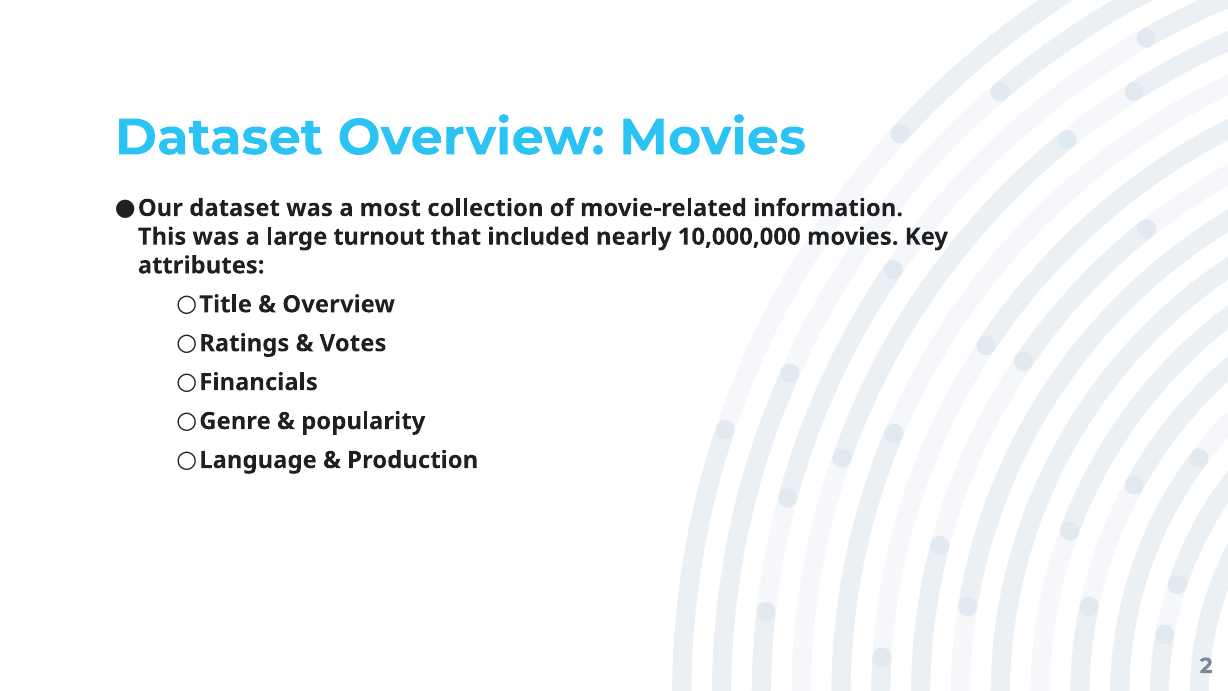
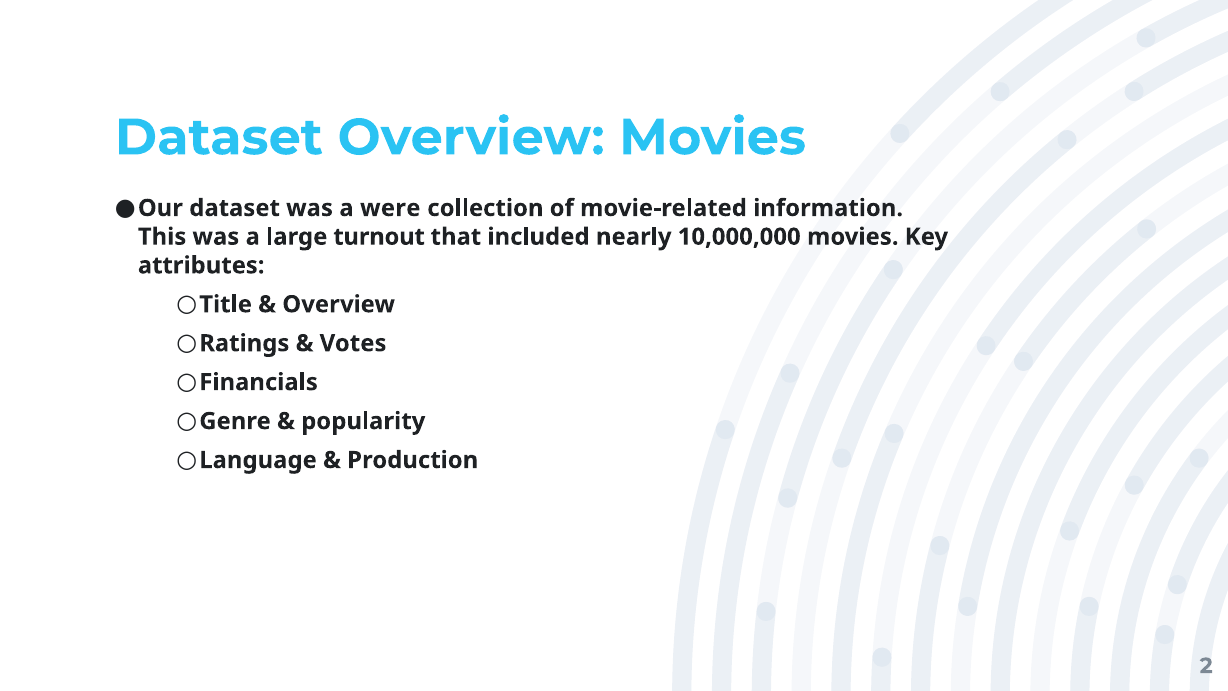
most: most -> were (390, 208)
